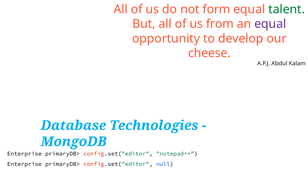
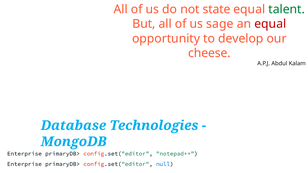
form: form -> state (217, 9)
from: from -> sage (220, 24)
equal colour: purple -> red (270, 24)
